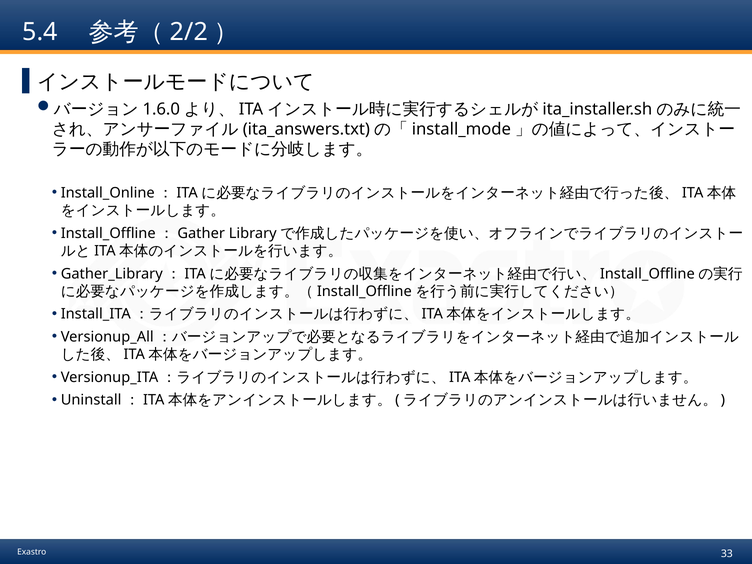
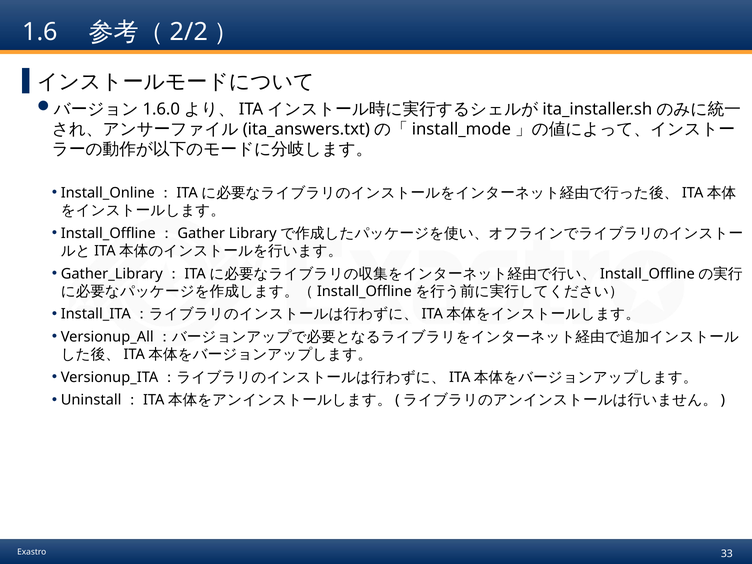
5.4: 5.4 -> 1.6 (40, 32)
